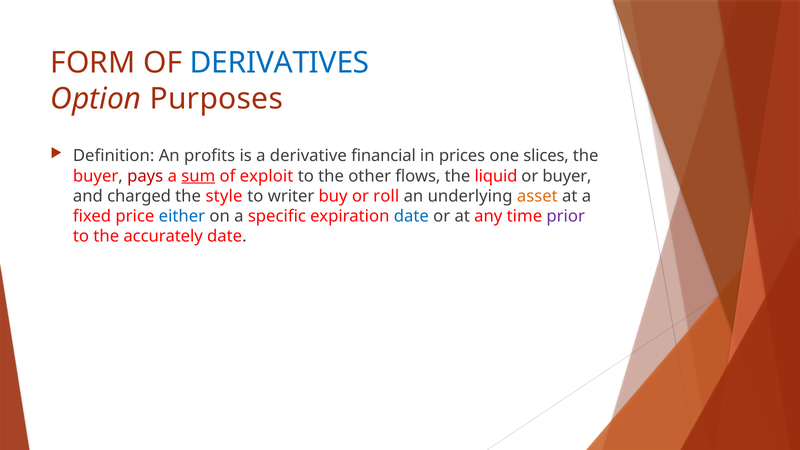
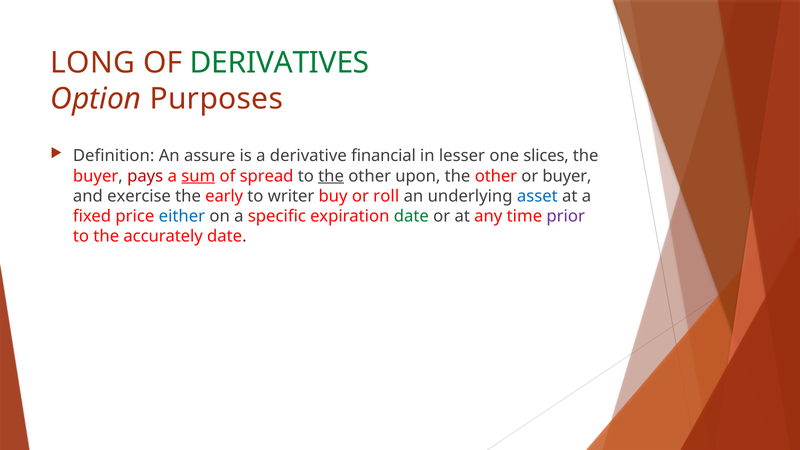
FORM: FORM -> LONG (93, 63)
DERIVATIVES colour: blue -> green (280, 63)
profits: profits -> assure (210, 156)
prices: prices -> lesser (462, 156)
exploit: exploit -> spread (267, 176)
the underline: none -> present (331, 176)
flows: flows -> upon (418, 176)
liquid: liquid -> other (496, 176)
charged: charged -> exercise (139, 196)
style: style -> early (224, 196)
asset colour: orange -> blue (537, 196)
date colour: blue -> green (411, 216)
